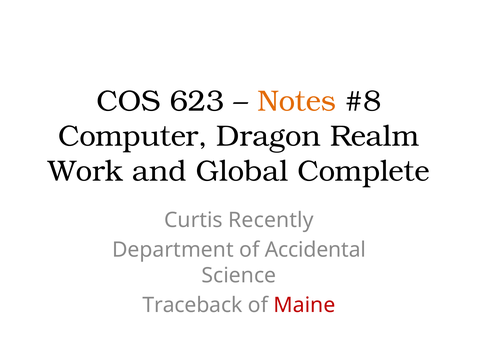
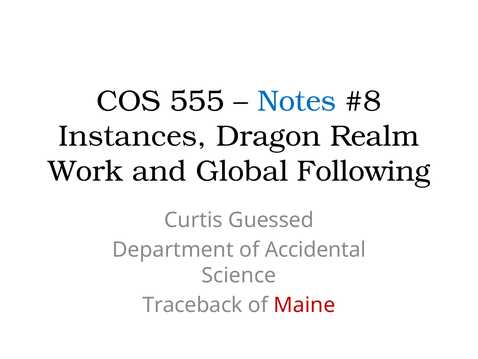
623: 623 -> 555 (197, 101)
Notes colour: orange -> blue (297, 101)
Computer: Computer -> Instances (133, 136)
Complete: Complete -> Following (364, 171)
Recently: Recently -> Guessed (271, 220)
